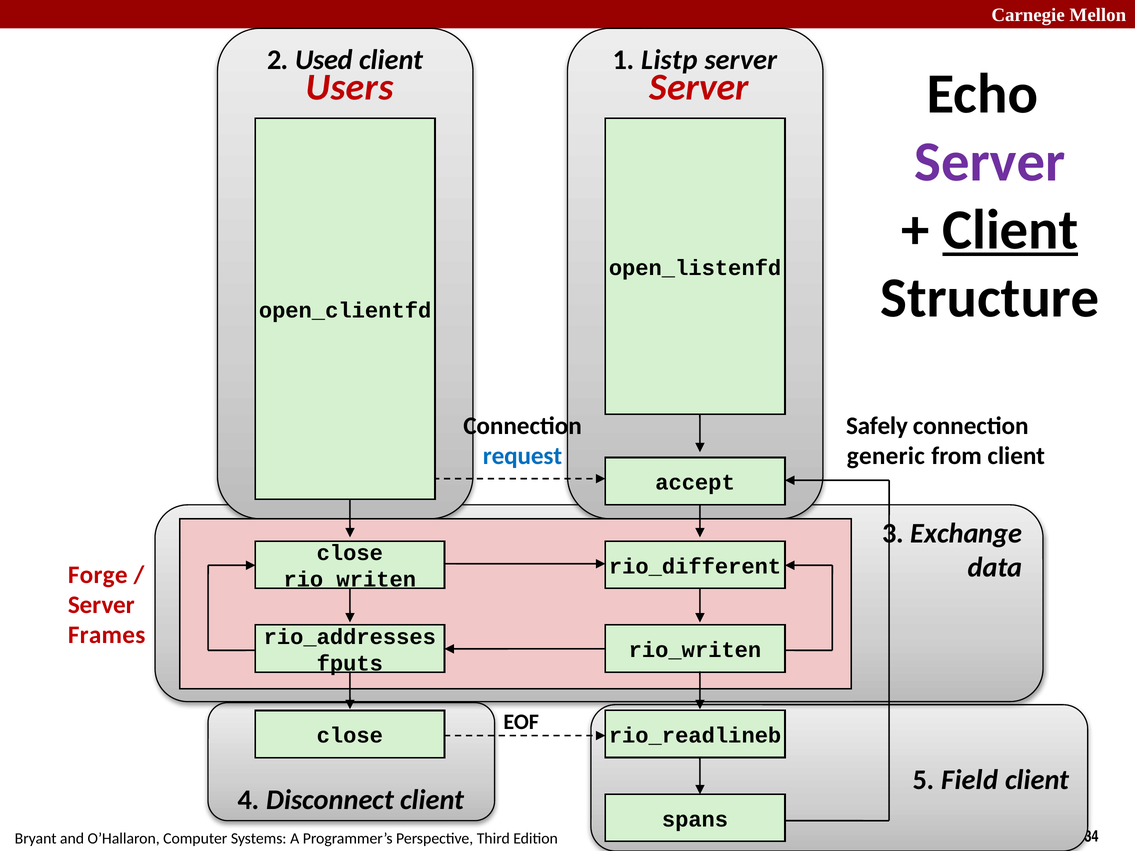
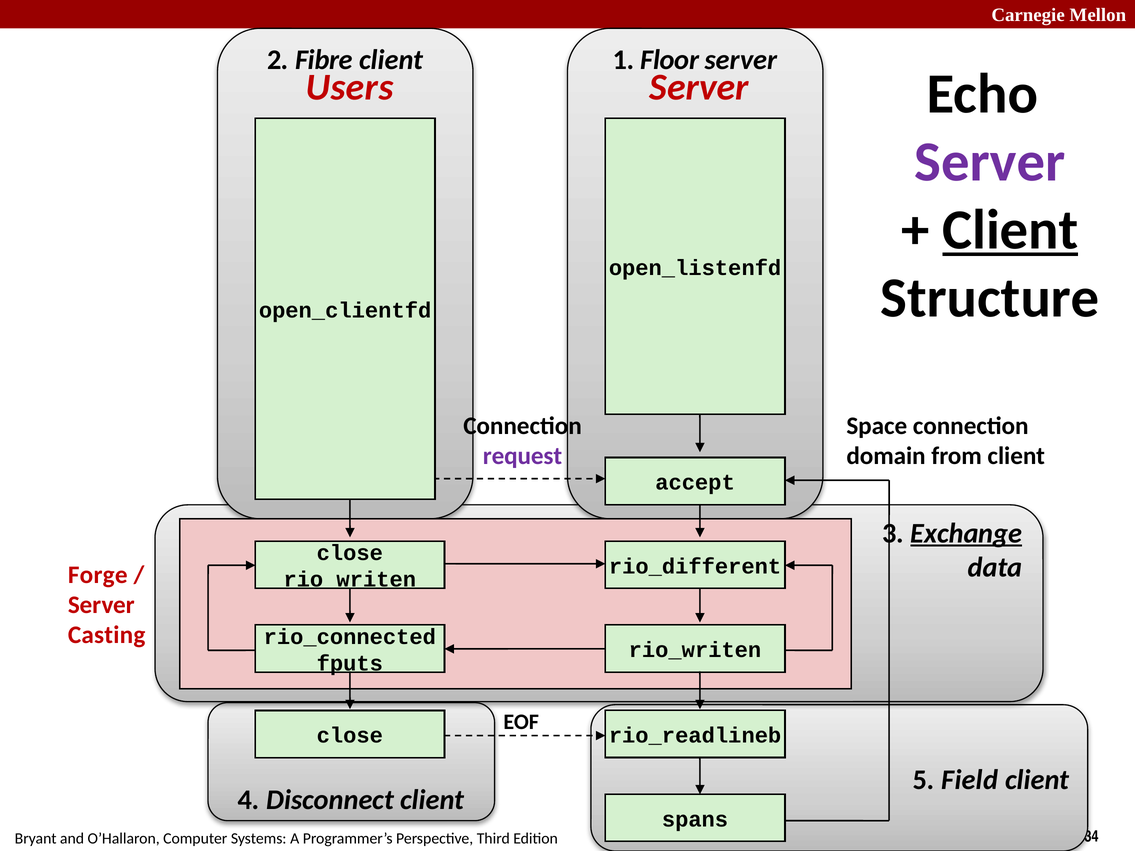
Used: Used -> Fibre (324, 60)
Listp: Listp -> Floor (670, 60)
Safely: Safely -> Space (877, 426)
request colour: blue -> purple (522, 456)
generic: generic -> domain (886, 456)
Exchange underline: none -> present (966, 534)
Frames: Frames -> Casting (107, 635)
rio_addresses: rio_addresses -> rio_connected (350, 637)
